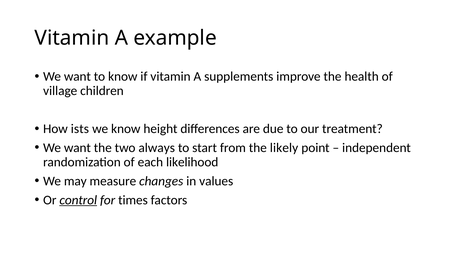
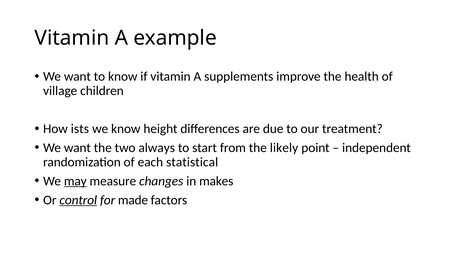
likelihood: likelihood -> statistical (192, 162)
may underline: none -> present (75, 181)
values: values -> makes (216, 181)
times: times -> made (133, 200)
